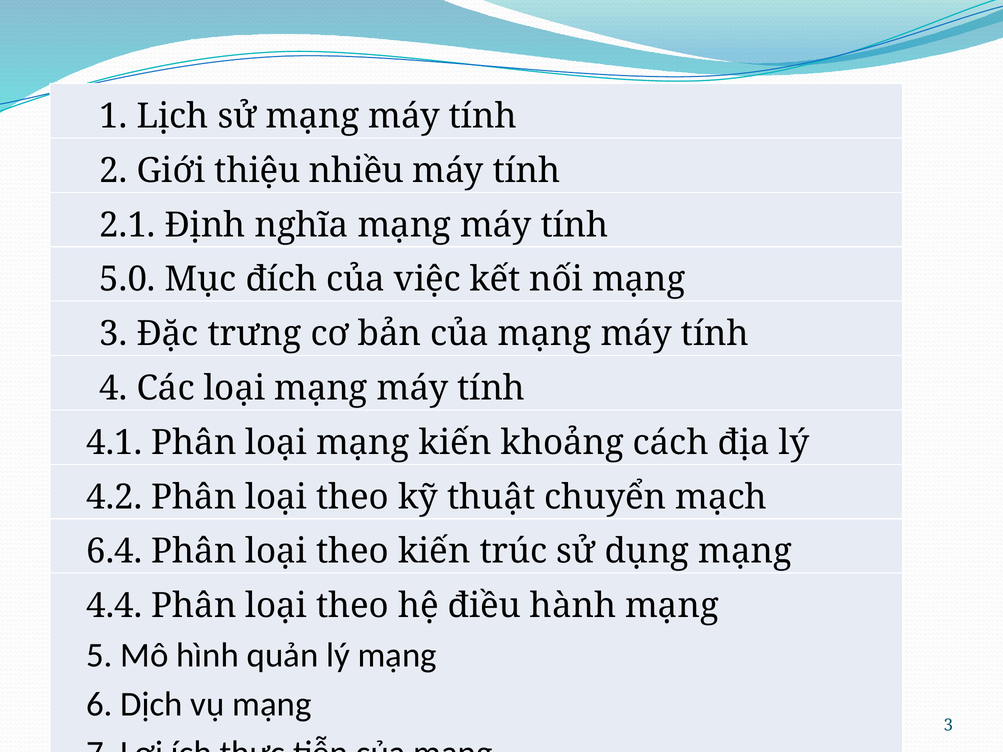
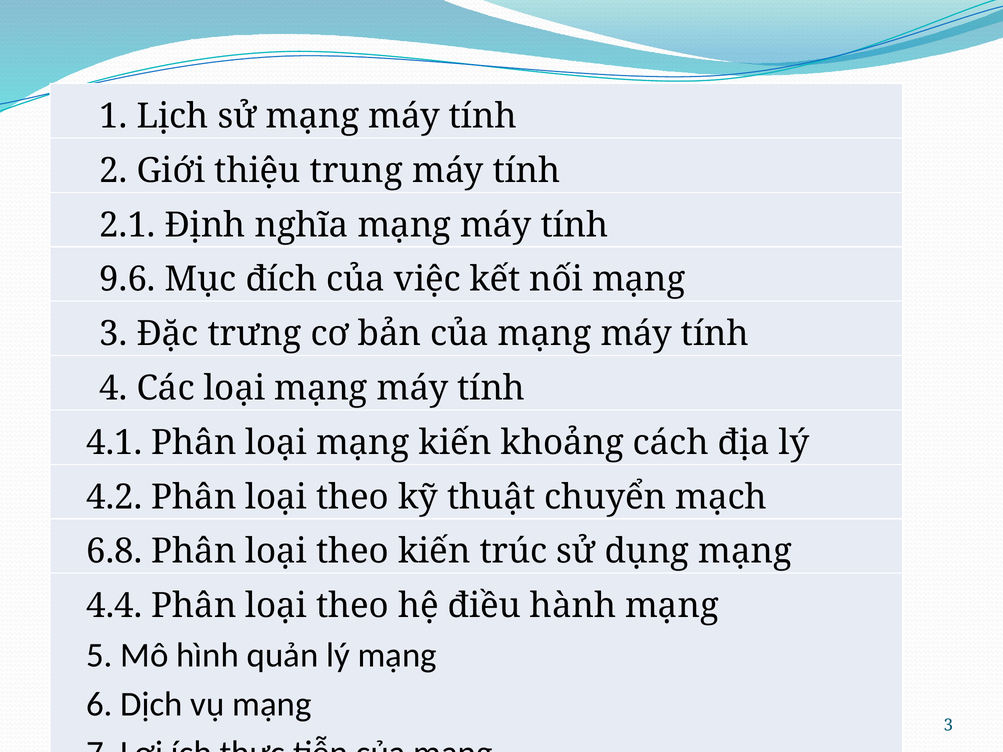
nhiều: nhiều -> trung (356, 171)
5.0: 5.0 -> 9.6 (128, 280)
6.4: 6.4 -> 6.8 (114, 552)
